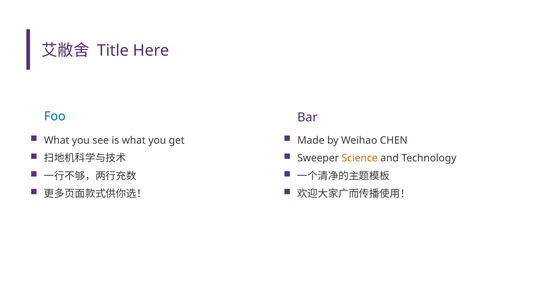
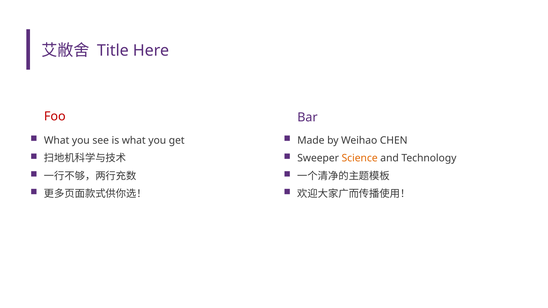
Foo colour: blue -> red (55, 117)
